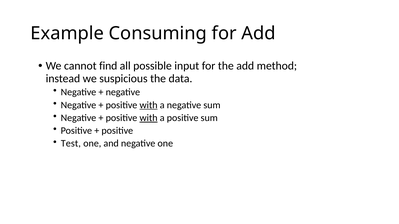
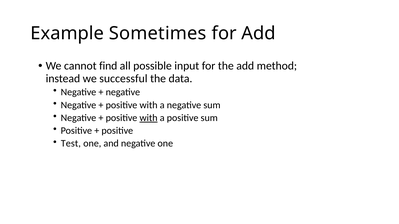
Consuming: Consuming -> Sometimes (158, 34)
suspicious: suspicious -> successful (123, 79)
with underline: present -> none (149, 105)
